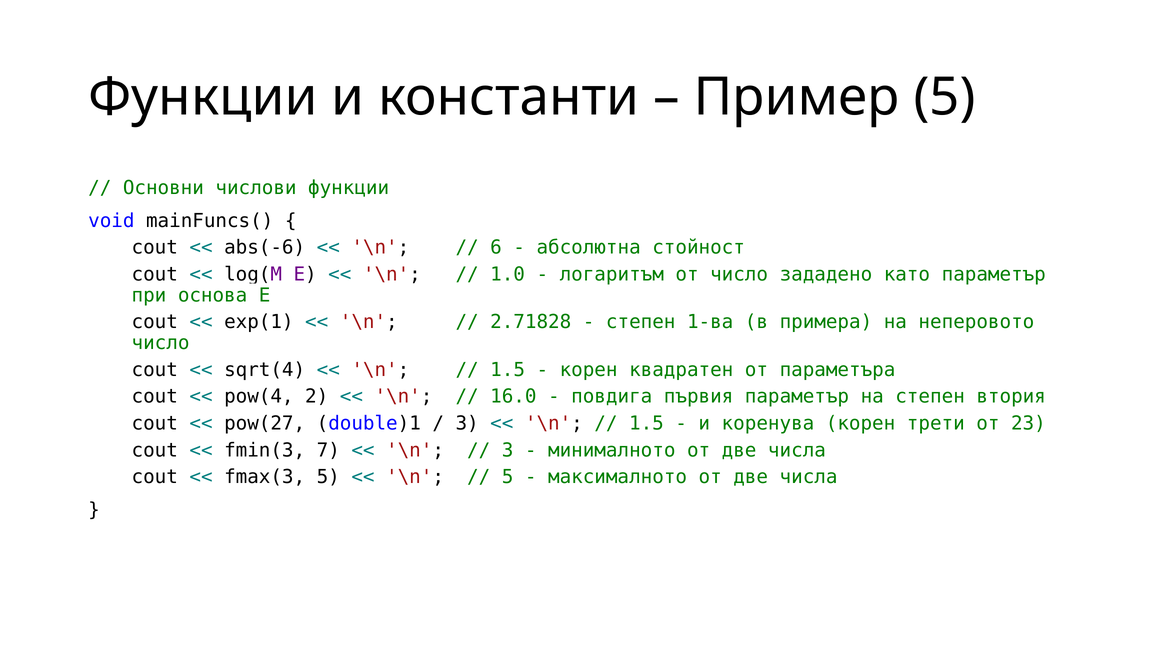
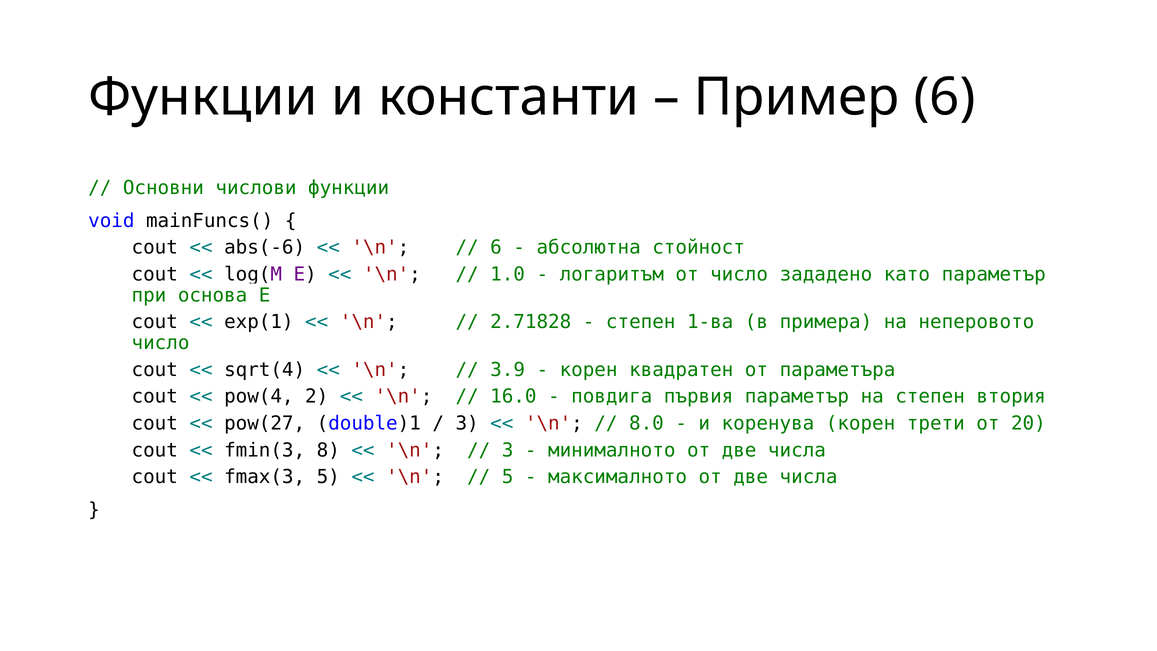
Пример 5: 5 -> 6 (945, 97)
1.5: 1.5 -> 3.9 (508, 370)
1.5: 1.5 -> 8.0 (646, 423)
23: 23 -> 20 (1028, 423)
7: 7 -> 8 (328, 450)
